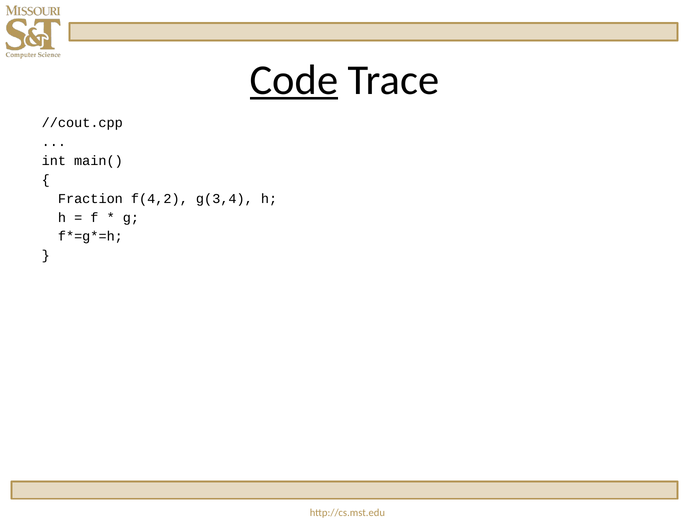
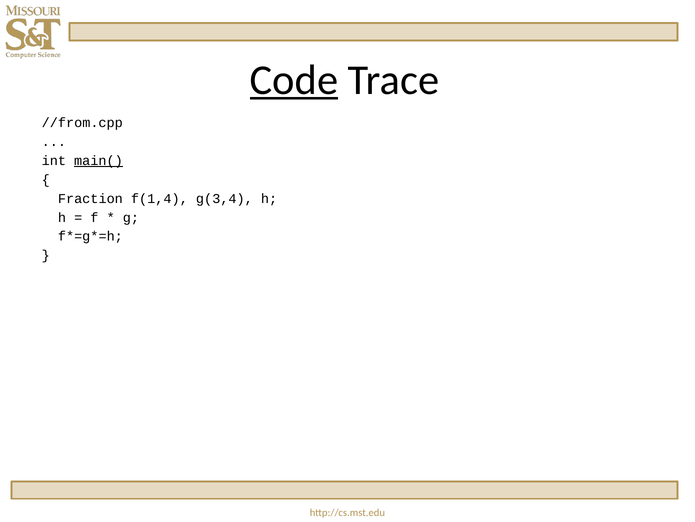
//cout.cpp: //cout.cpp -> //from.cpp (82, 123)
main( underline: none -> present (98, 160)
f(4,2: f(4,2 -> f(1,4 (159, 198)
